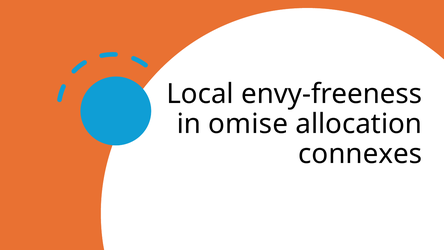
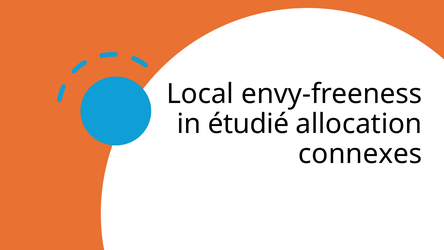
omise: omise -> étudié (248, 124)
